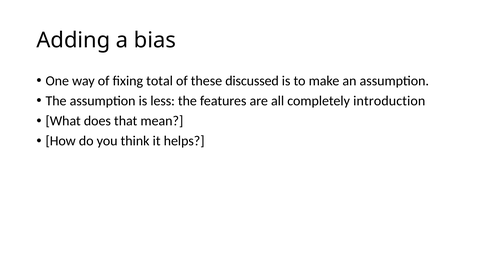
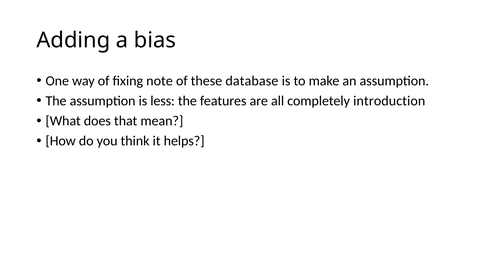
total: total -> note (160, 81)
discussed: discussed -> database (252, 81)
